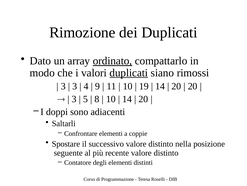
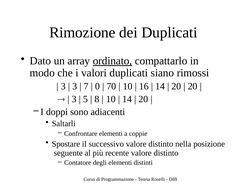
duplicati underline: present -> none (129, 73)
4: 4 -> 7 (86, 86)
9: 9 -> 0 (98, 86)
11: 11 -> 70 (111, 86)
19: 19 -> 16 (144, 86)
